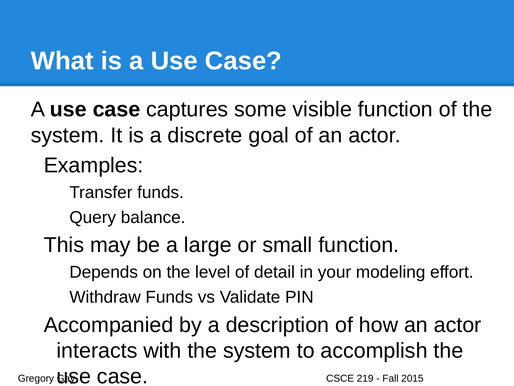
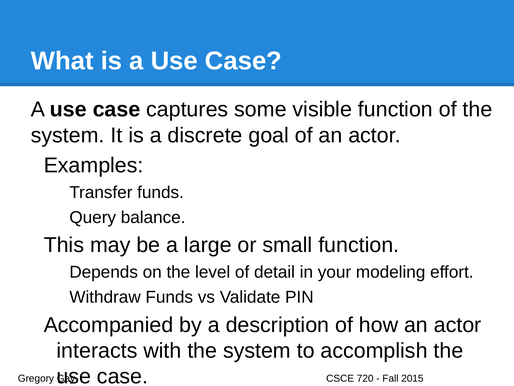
219: 219 -> 720 (365, 378)
